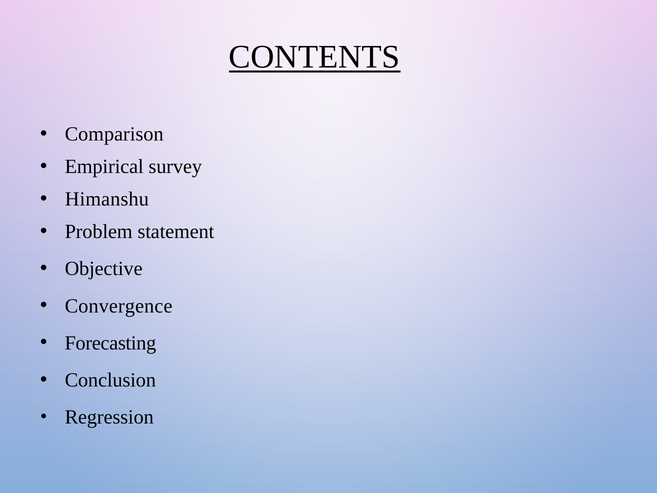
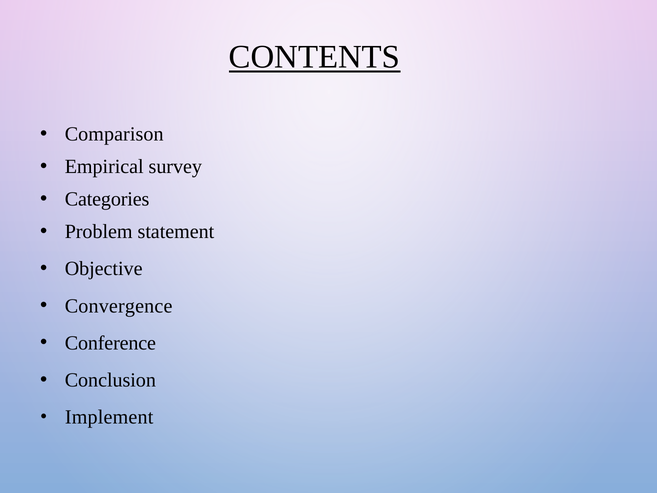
Himanshu: Himanshu -> Categories (107, 199)
Forecasting: Forecasting -> Conference (110, 343)
Regression: Regression -> Implement (109, 417)
